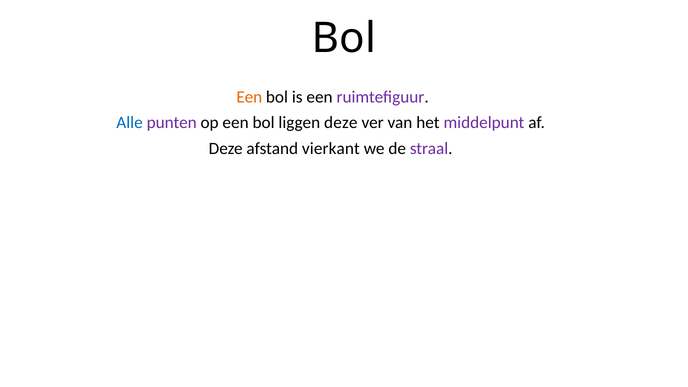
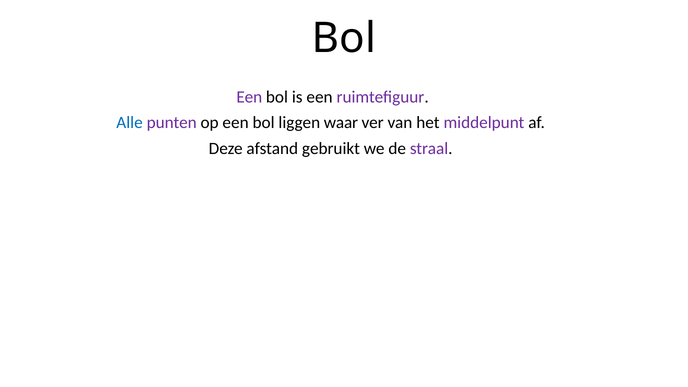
Een colour: orange -> purple (249, 97)
liggen deze: deze -> waar (341, 123)
vierkant: vierkant -> gebruikt (331, 148)
